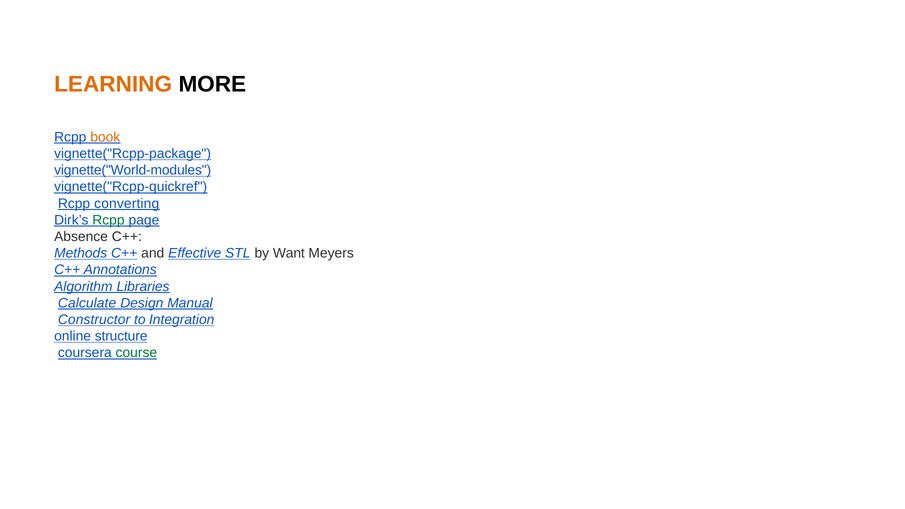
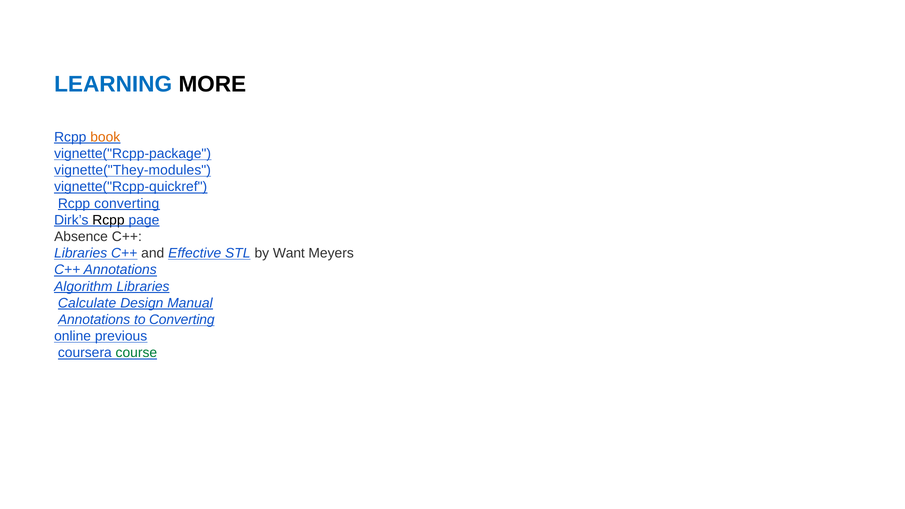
LEARNING colour: orange -> blue (113, 84)
vignette("World-modules: vignette("World-modules -> vignette("They-modules (133, 170)
Rcpp colour: green -> black (108, 220)
Methods: Methods -> Libraries (81, 253)
Constructor: Constructor -> Annotations (94, 320)
to Integration: Integration -> Converting (182, 320)
structure: structure -> previous (121, 336)
